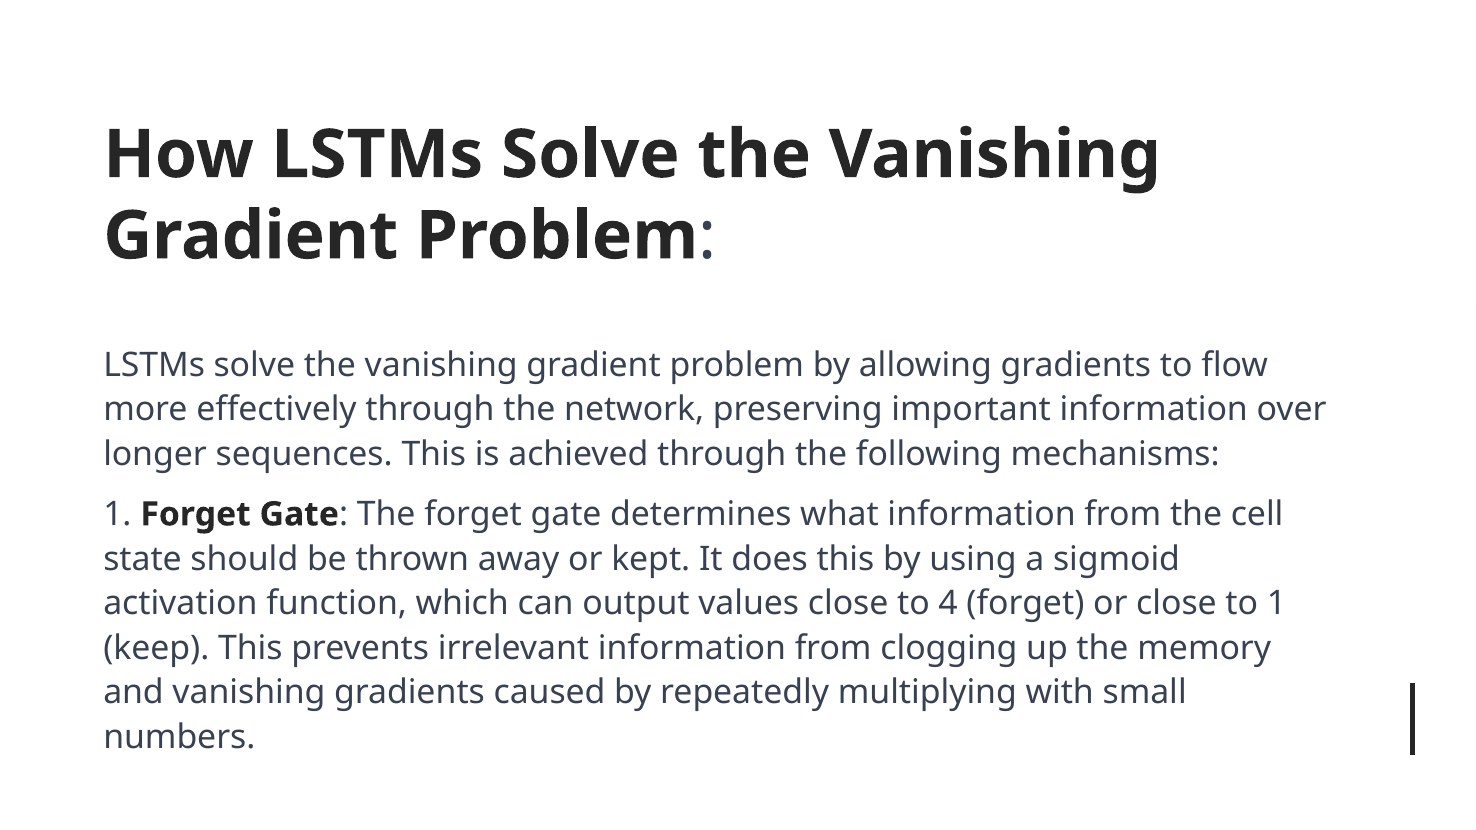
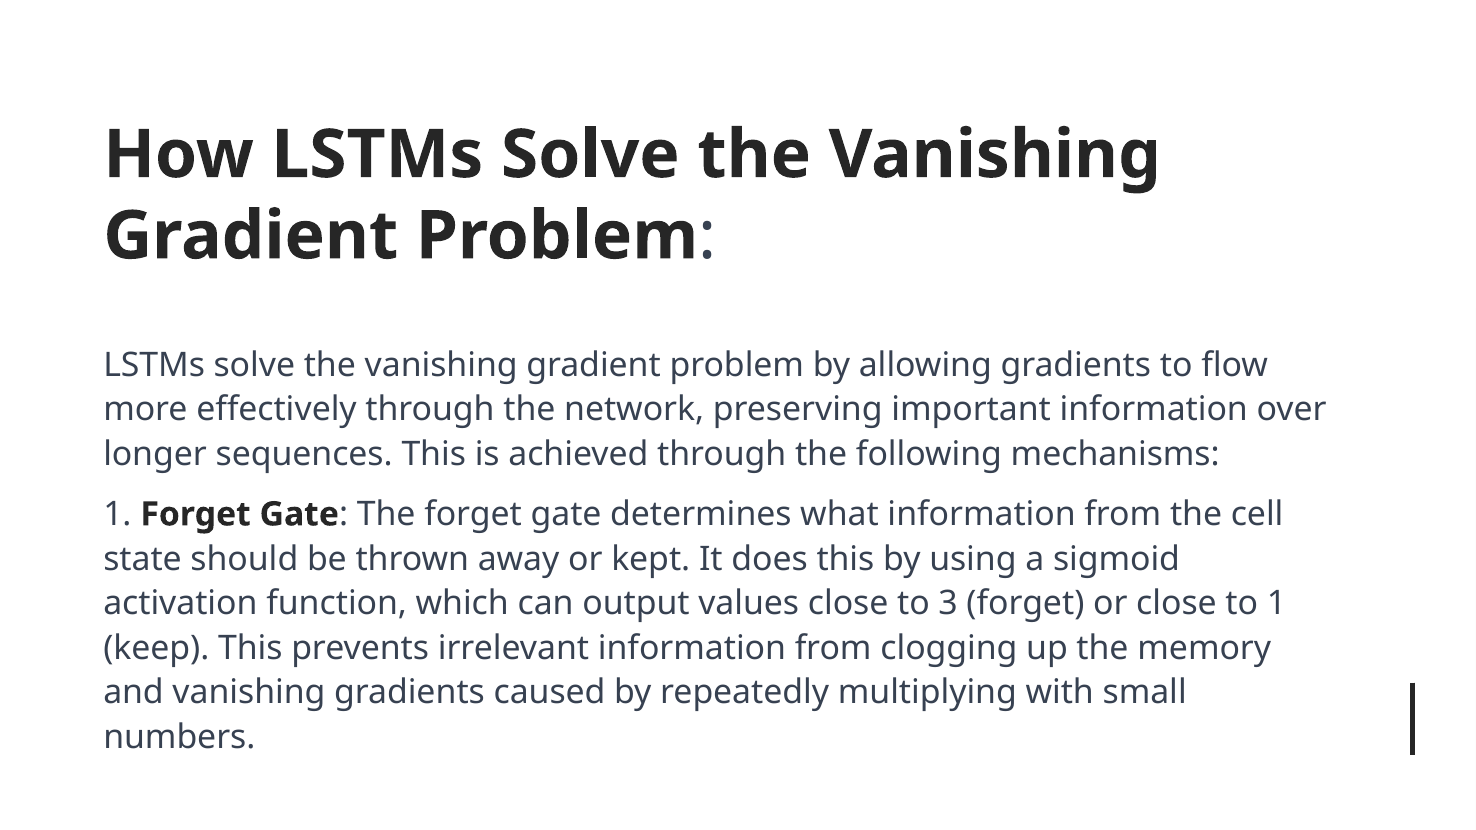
4: 4 -> 3 (948, 604)
